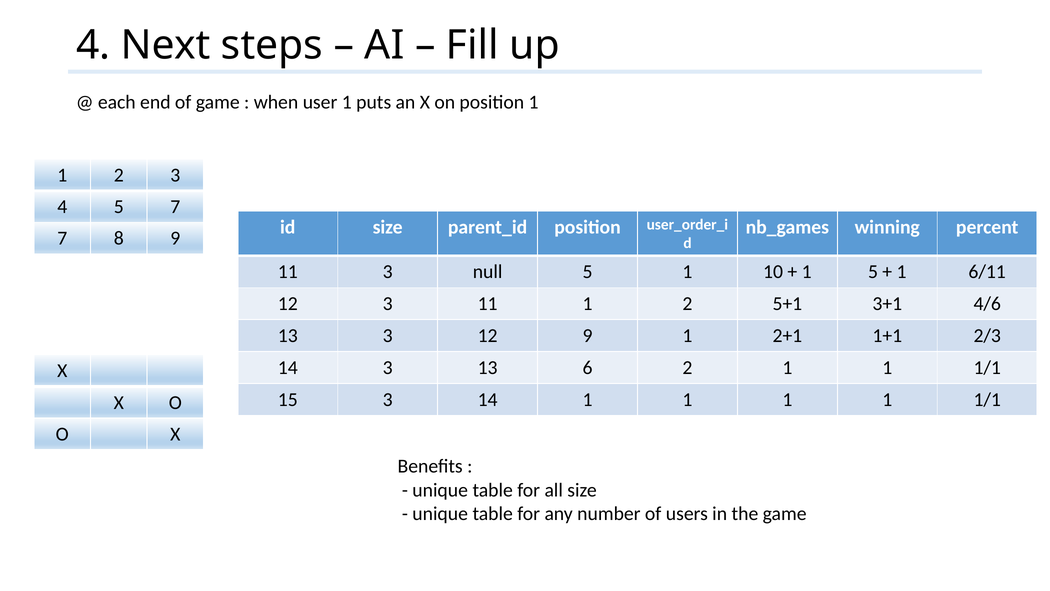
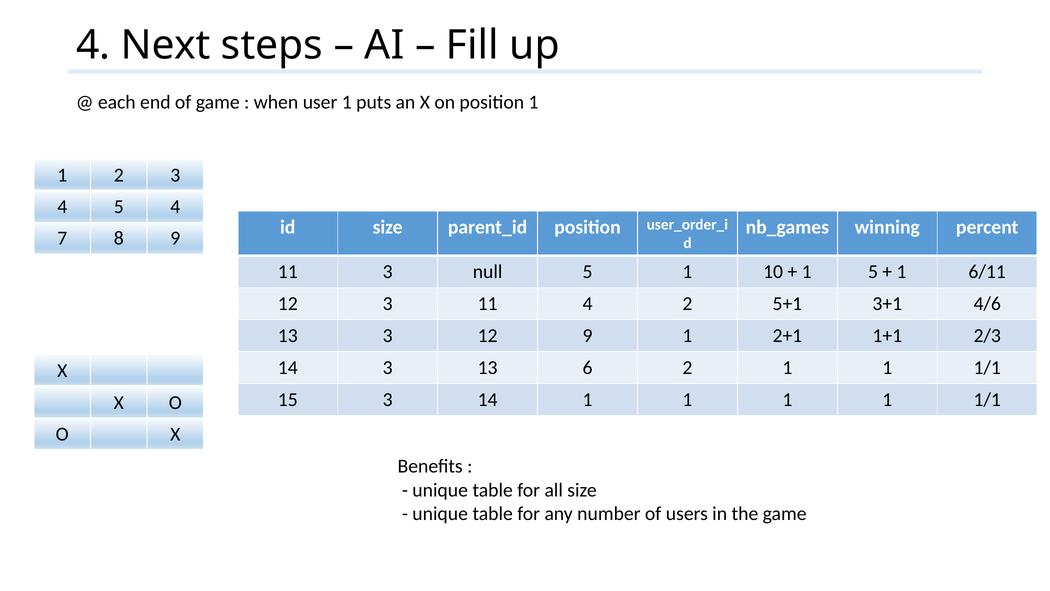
5 7: 7 -> 4 (175, 207)
11 1: 1 -> 4 (588, 304)
